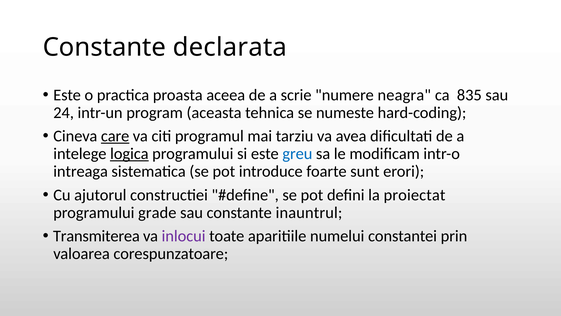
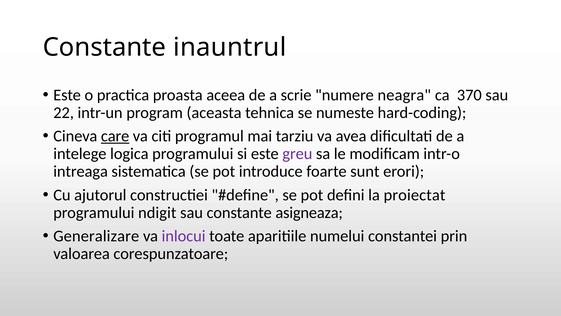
declarata: declarata -> inauntrul (230, 47)
835: 835 -> 370 (469, 95)
24: 24 -> 22 (64, 112)
logica underline: present -> none (129, 154)
greu colour: blue -> purple (297, 154)
grade: grade -> ndigit (157, 212)
inauntrul: inauntrul -> asigneaza (309, 212)
Transmiterea: Transmiterea -> Generalizare (96, 236)
